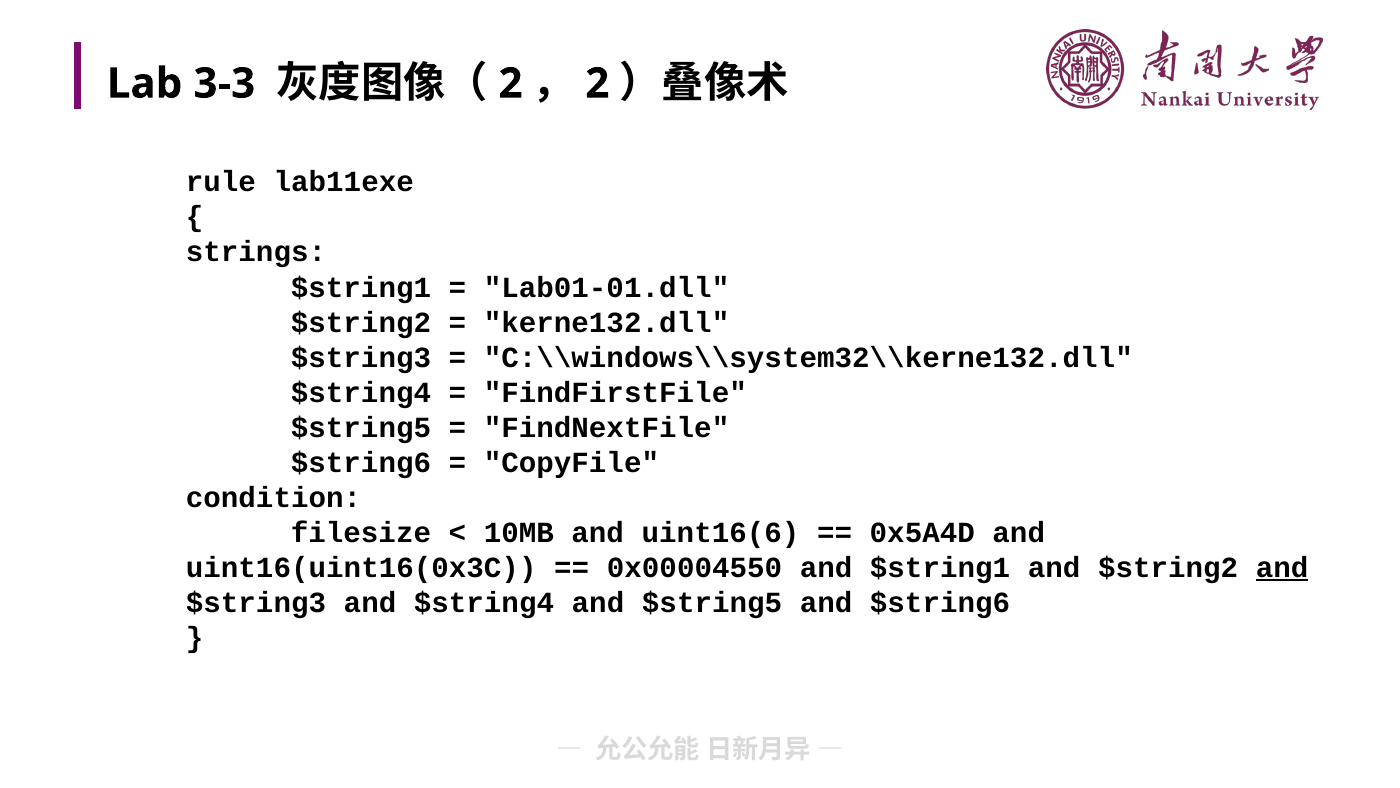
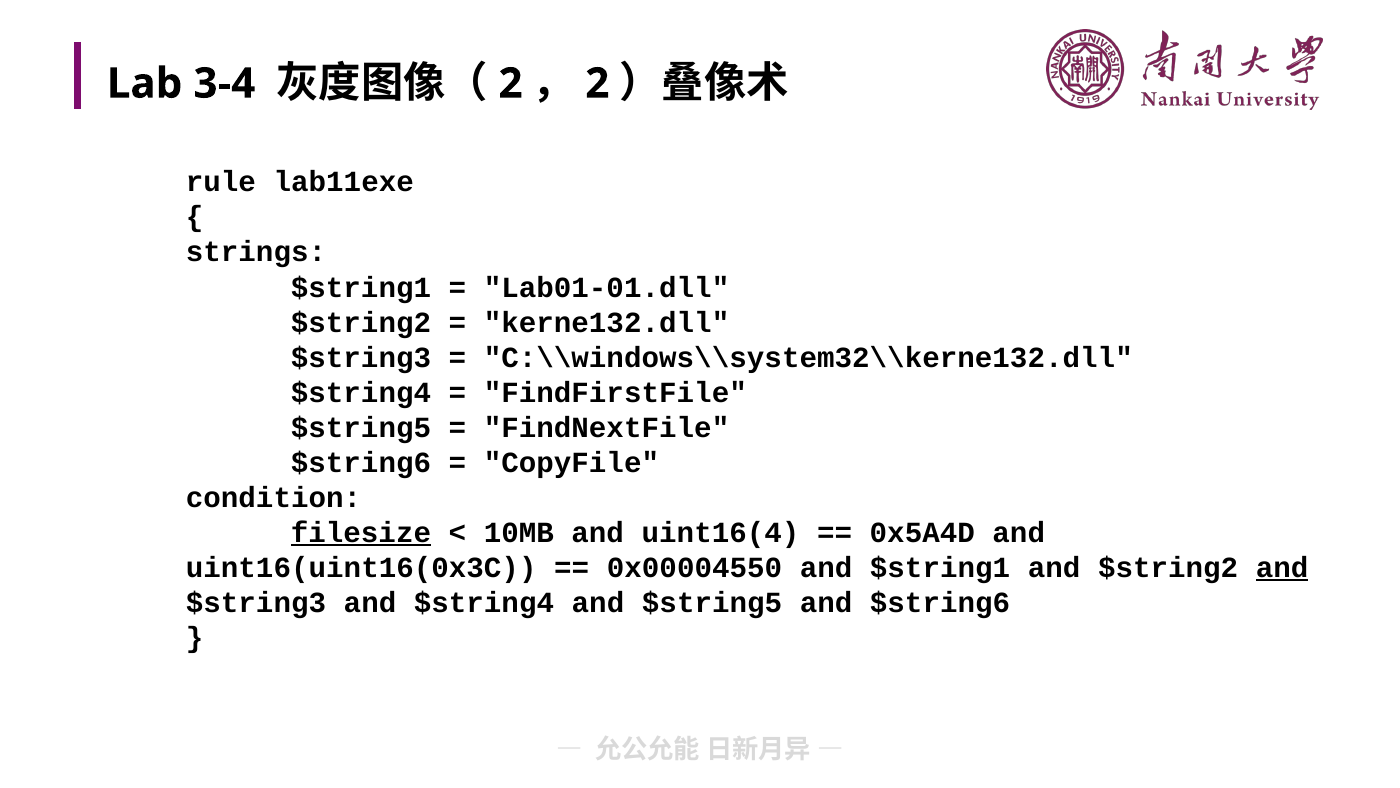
3-3: 3-3 -> 3-4 (224, 84)
filesize underline: none -> present (361, 532)
uint16(6: uint16(6 -> uint16(4 (721, 532)
